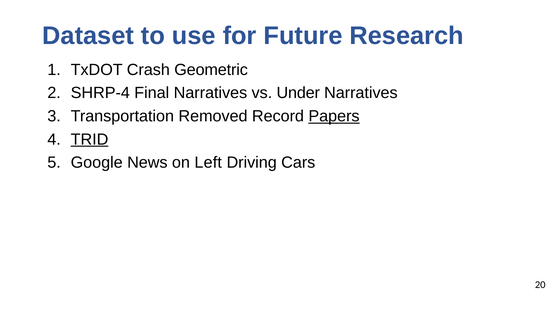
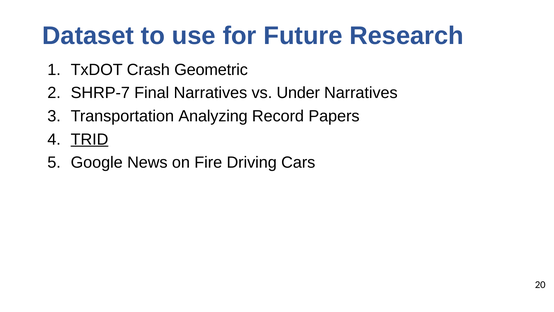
SHRP-4: SHRP-4 -> SHRP-7 (100, 93)
Removed: Removed -> Analyzing (213, 116)
Papers underline: present -> none (334, 116)
Left: Left -> Fire (208, 162)
